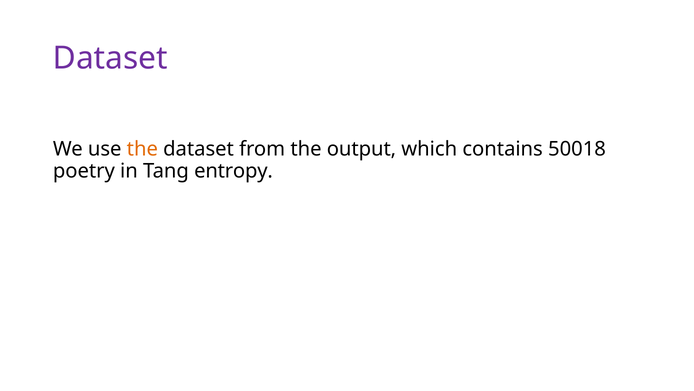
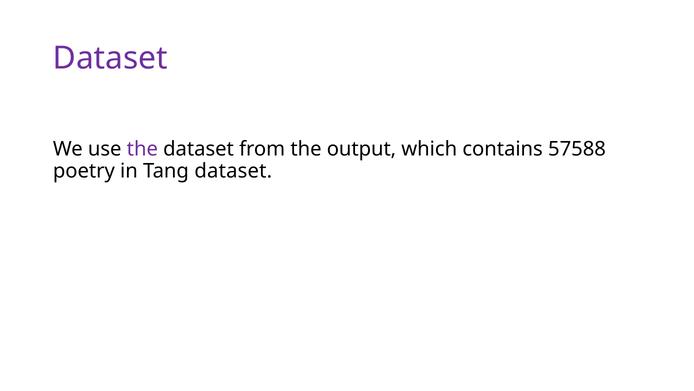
the colour: orange -> purple (142, 149)
50018: 50018 -> 57588 (577, 149)
Tang entropy: entropy -> dataset (233, 171)
